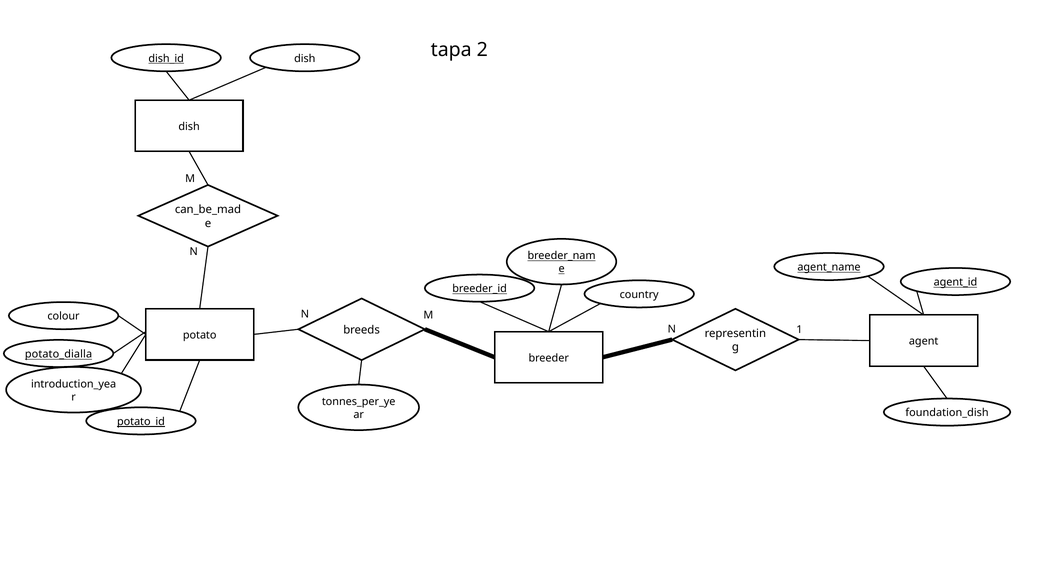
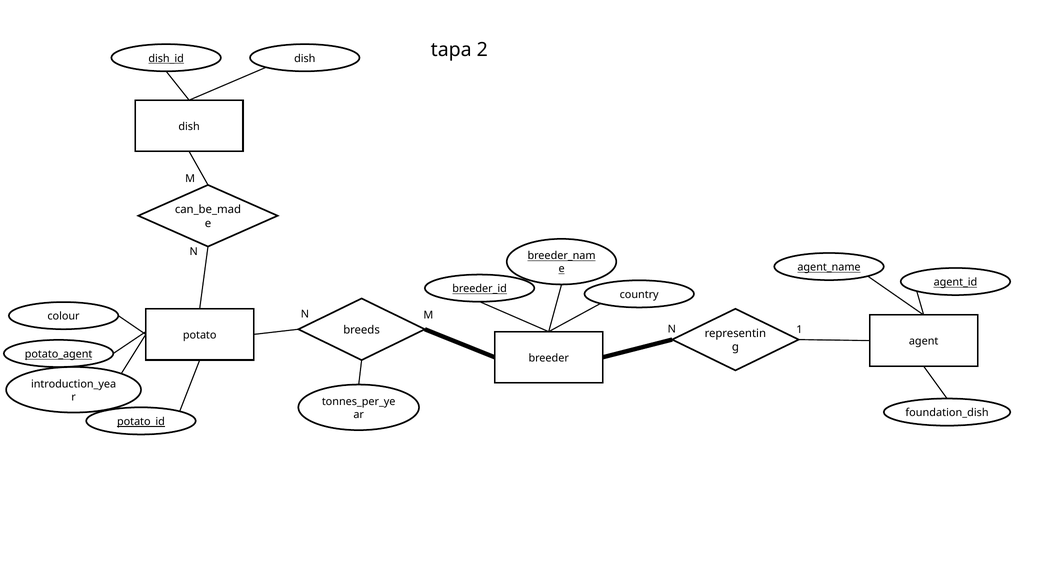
potato_dialla: potato_dialla -> potato_agent (59, 355)
